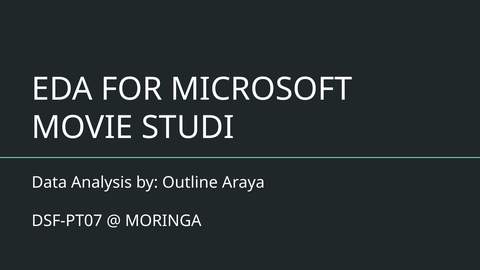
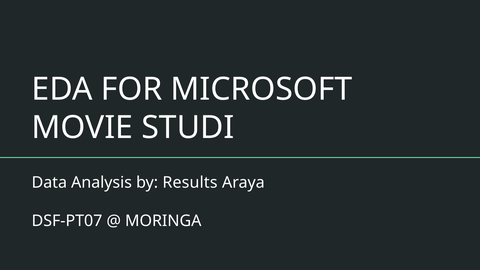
Outline: Outline -> Results (190, 183)
